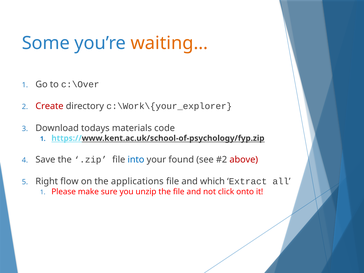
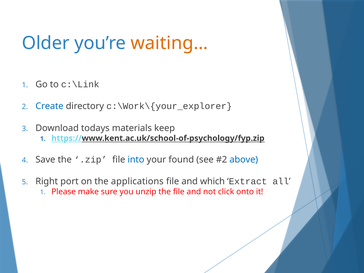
Some: Some -> Older (46, 43)
c:\Over: c:\Over -> c:\Link (80, 84)
Create colour: red -> blue (49, 106)
code: code -> keep (165, 128)
above colour: red -> blue (244, 160)
flow: flow -> port (69, 181)
